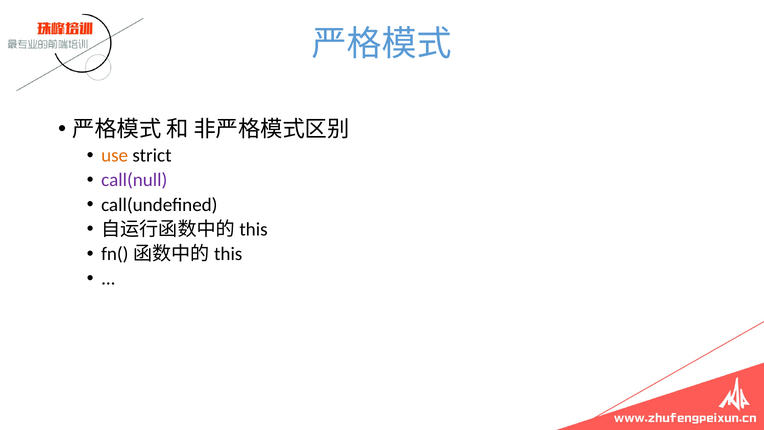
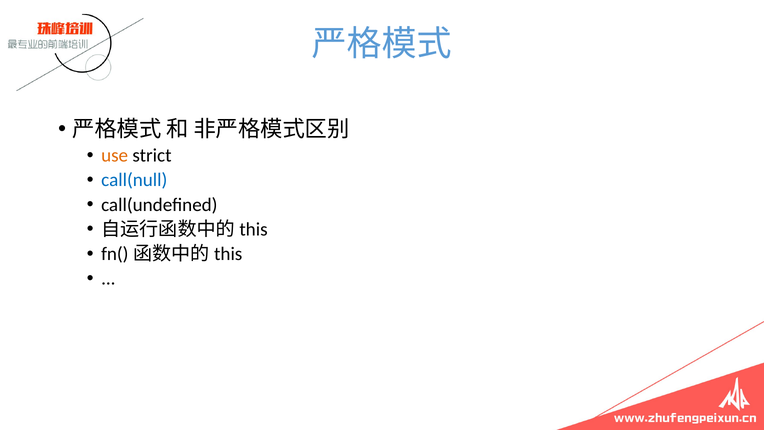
call(null colour: purple -> blue (134, 180)
